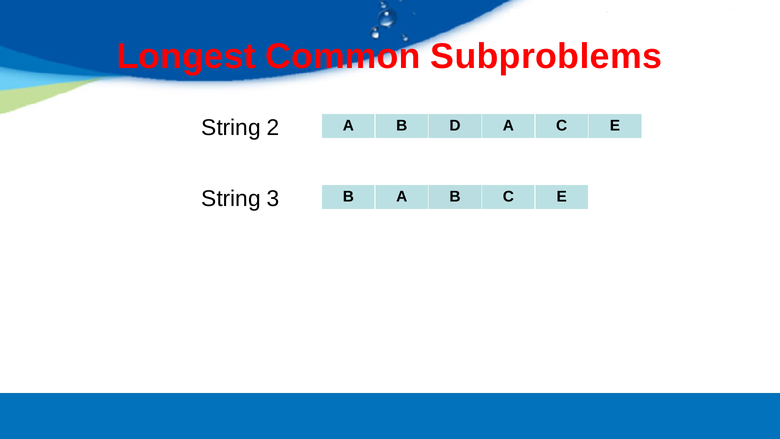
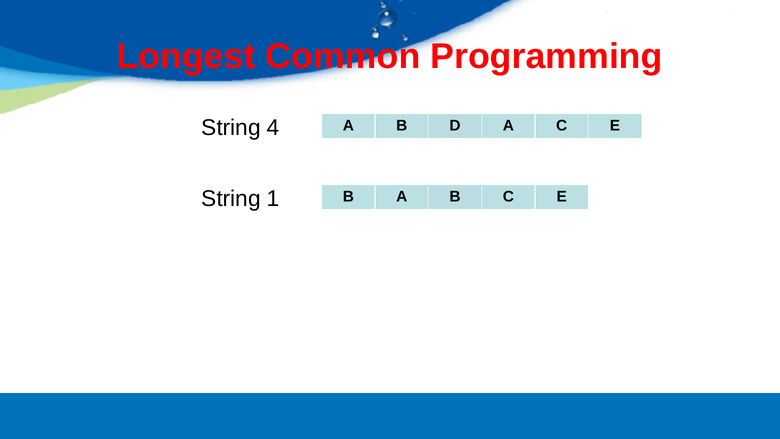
Subproblems: Subproblems -> Programming (546, 57)
2: 2 -> 4 (273, 128)
3: 3 -> 1 (273, 198)
